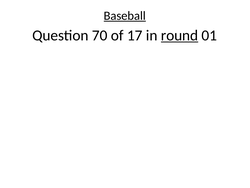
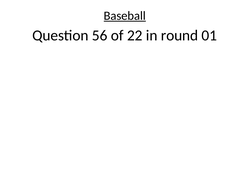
70: 70 -> 56 (100, 35)
17: 17 -> 22 (135, 35)
round underline: present -> none (180, 35)
